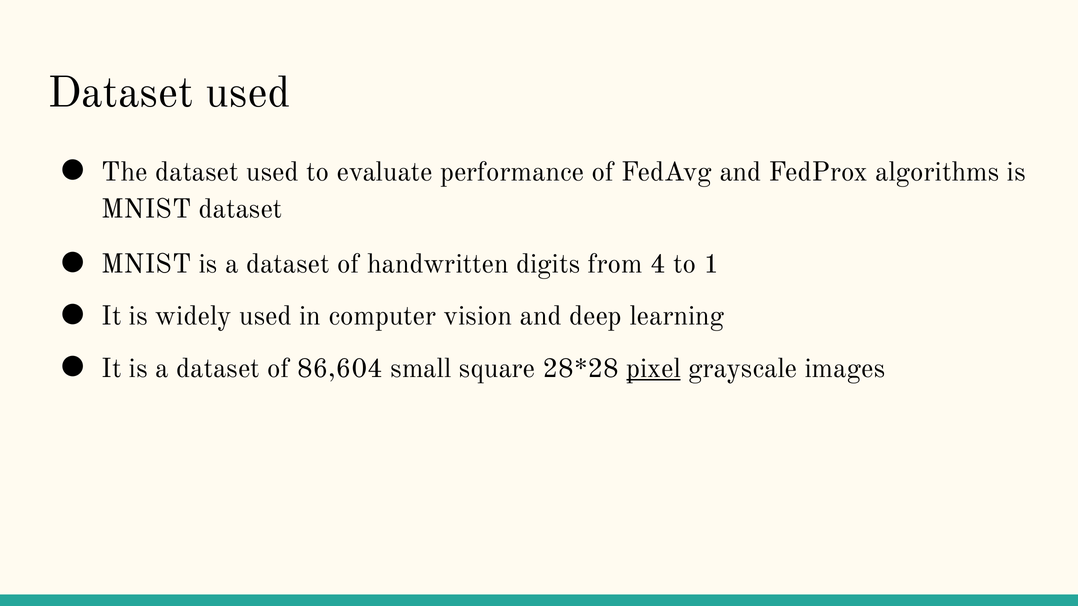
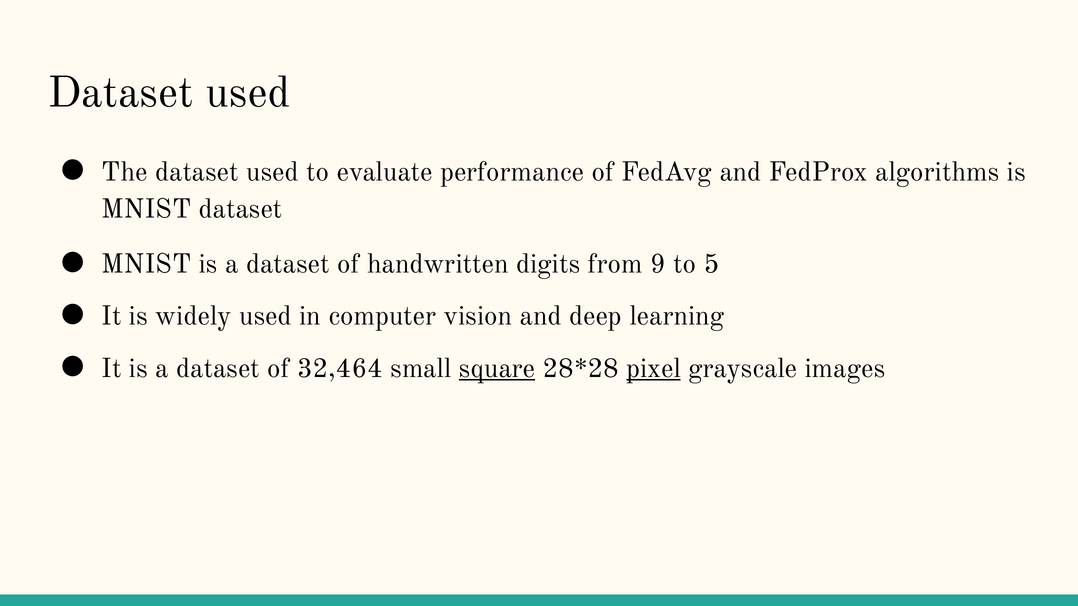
4: 4 -> 9 (658, 264)
1: 1 -> 5 (711, 264)
86,604: 86,604 -> 32,464 (340, 368)
square underline: none -> present (497, 368)
